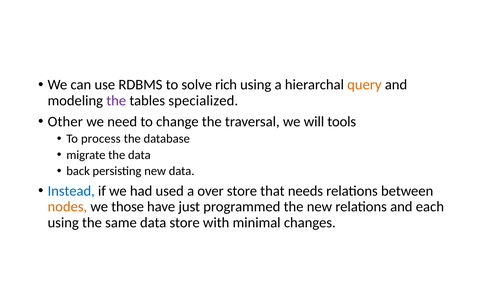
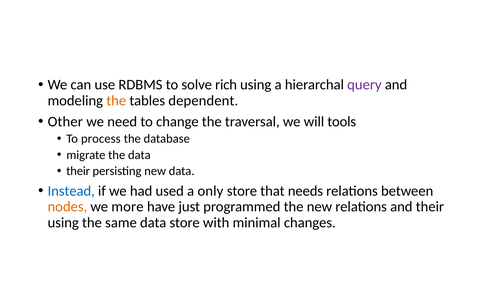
query colour: orange -> purple (364, 85)
the colour: purple -> orange (116, 100)
specialized: specialized -> dependent (203, 100)
back: back -> their (78, 171)
over: over -> only (210, 191)
those: those -> more (127, 207)
and each: each -> their (430, 207)
